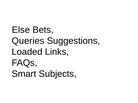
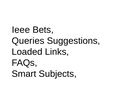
Else: Else -> Ieee (21, 30)
